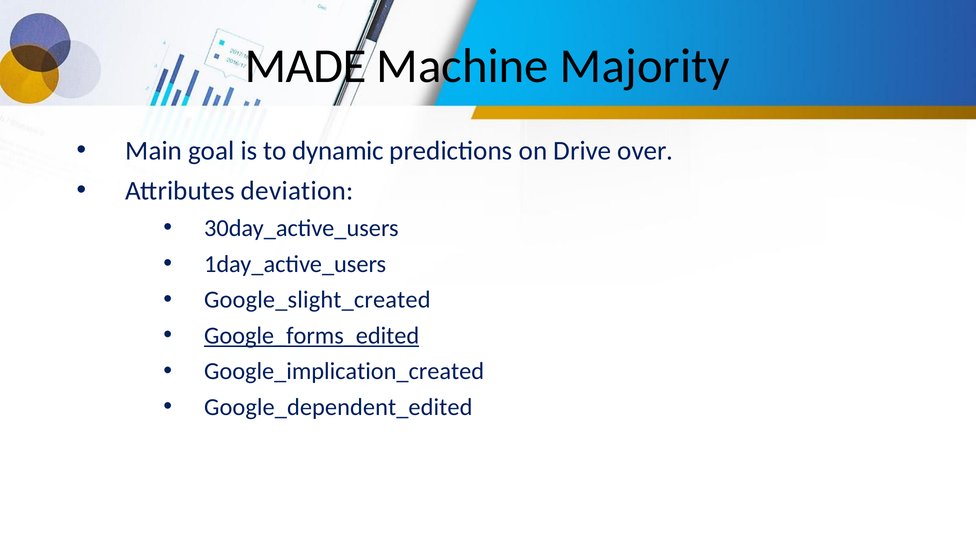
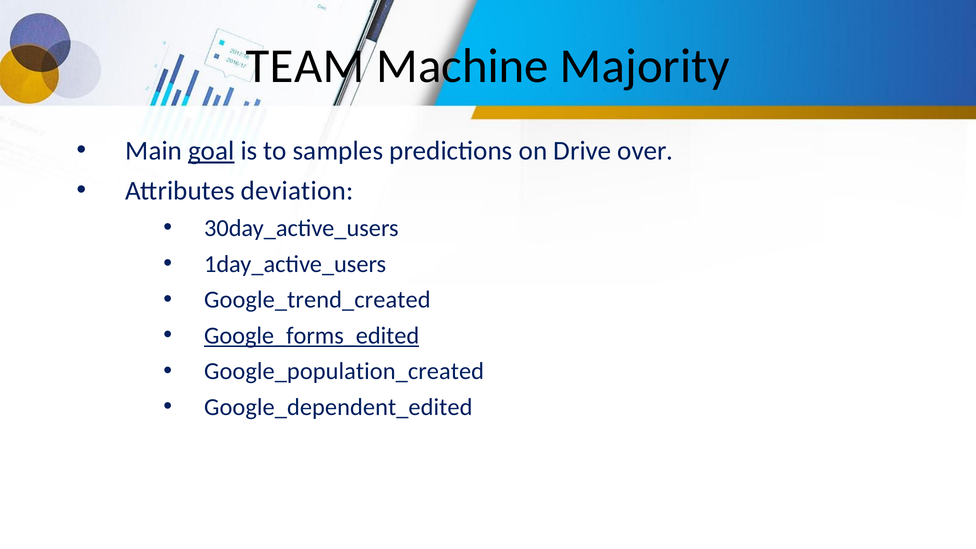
MADE: MADE -> TEAM (305, 66)
goal underline: none -> present (211, 151)
dynamic: dynamic -> samples (338, 151)
Google_slight_created: Google_slight_created -> Google_trend_created (317, 300)
Google_implication_created: Google_implication_created -> Google_population_created (344, 371)
